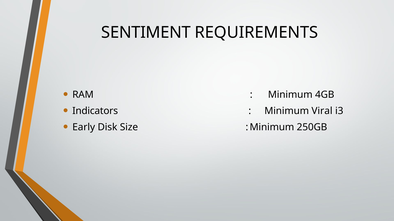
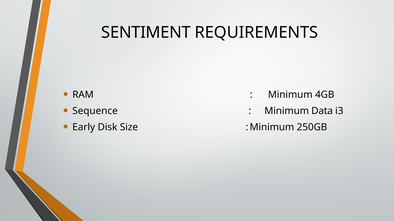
Indicators: Indicators -> Sequence (95, 111)
Viral: Viral -> Data (322, 111)
